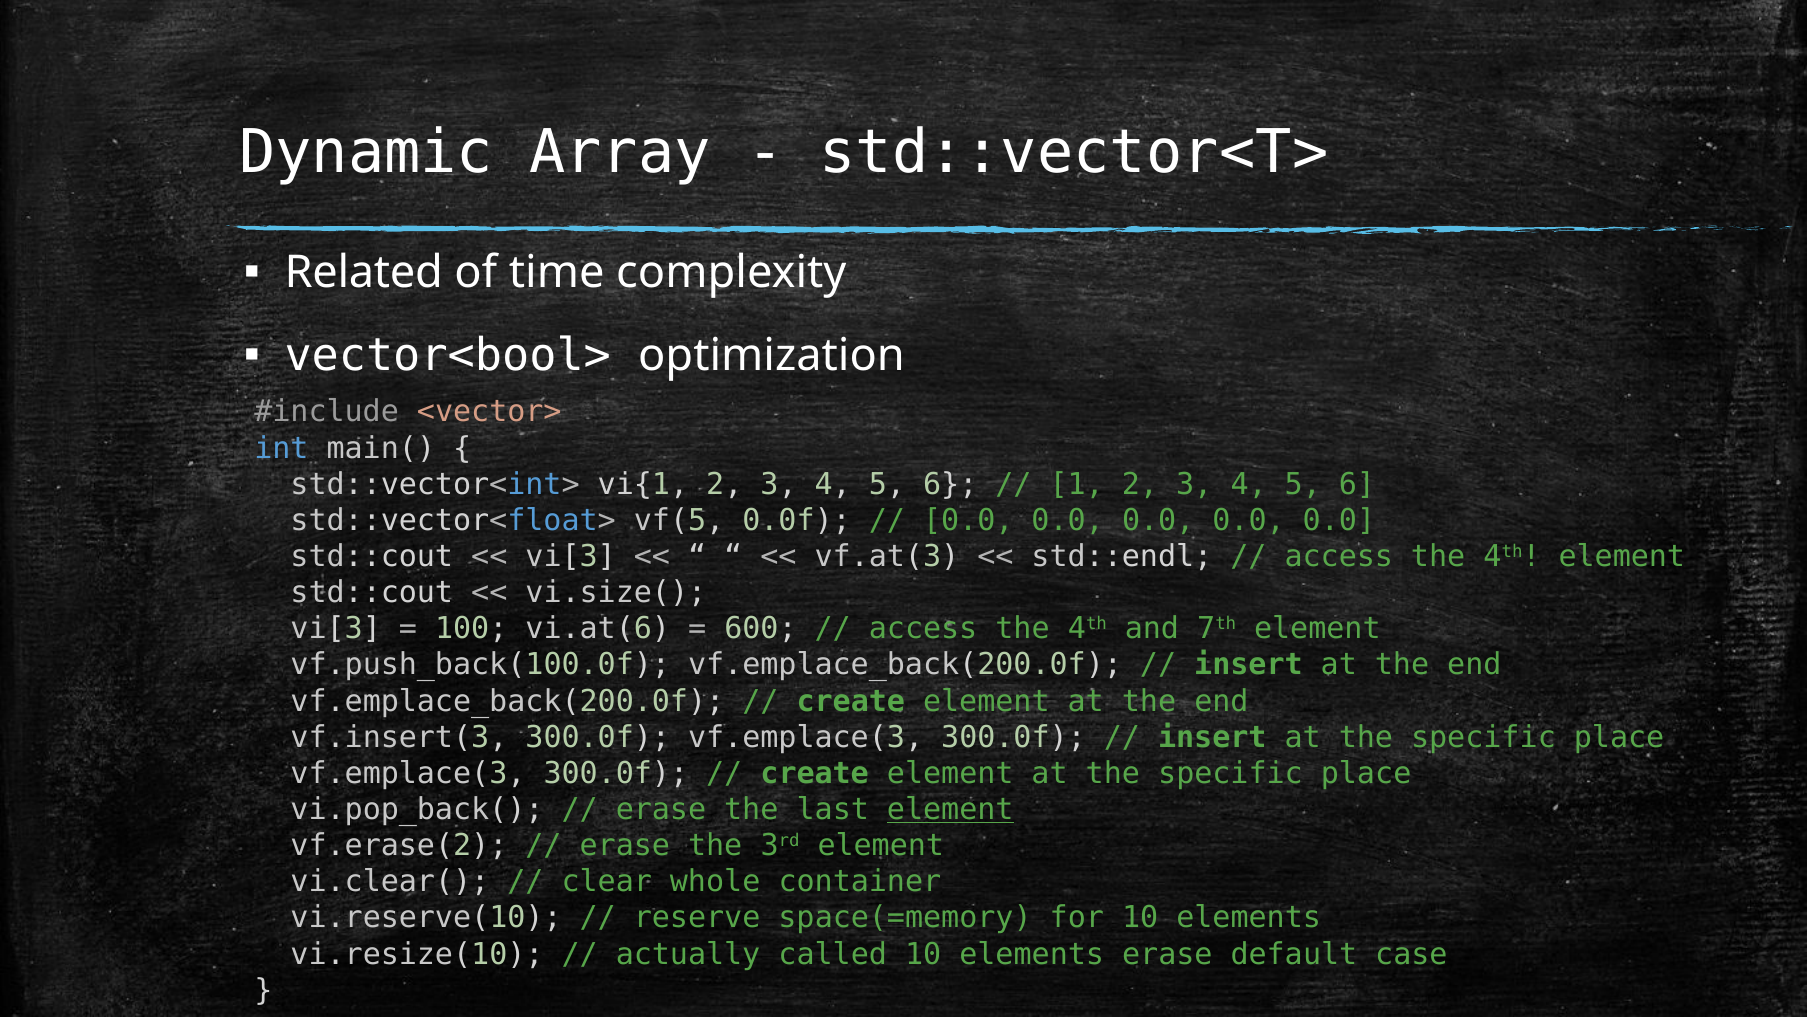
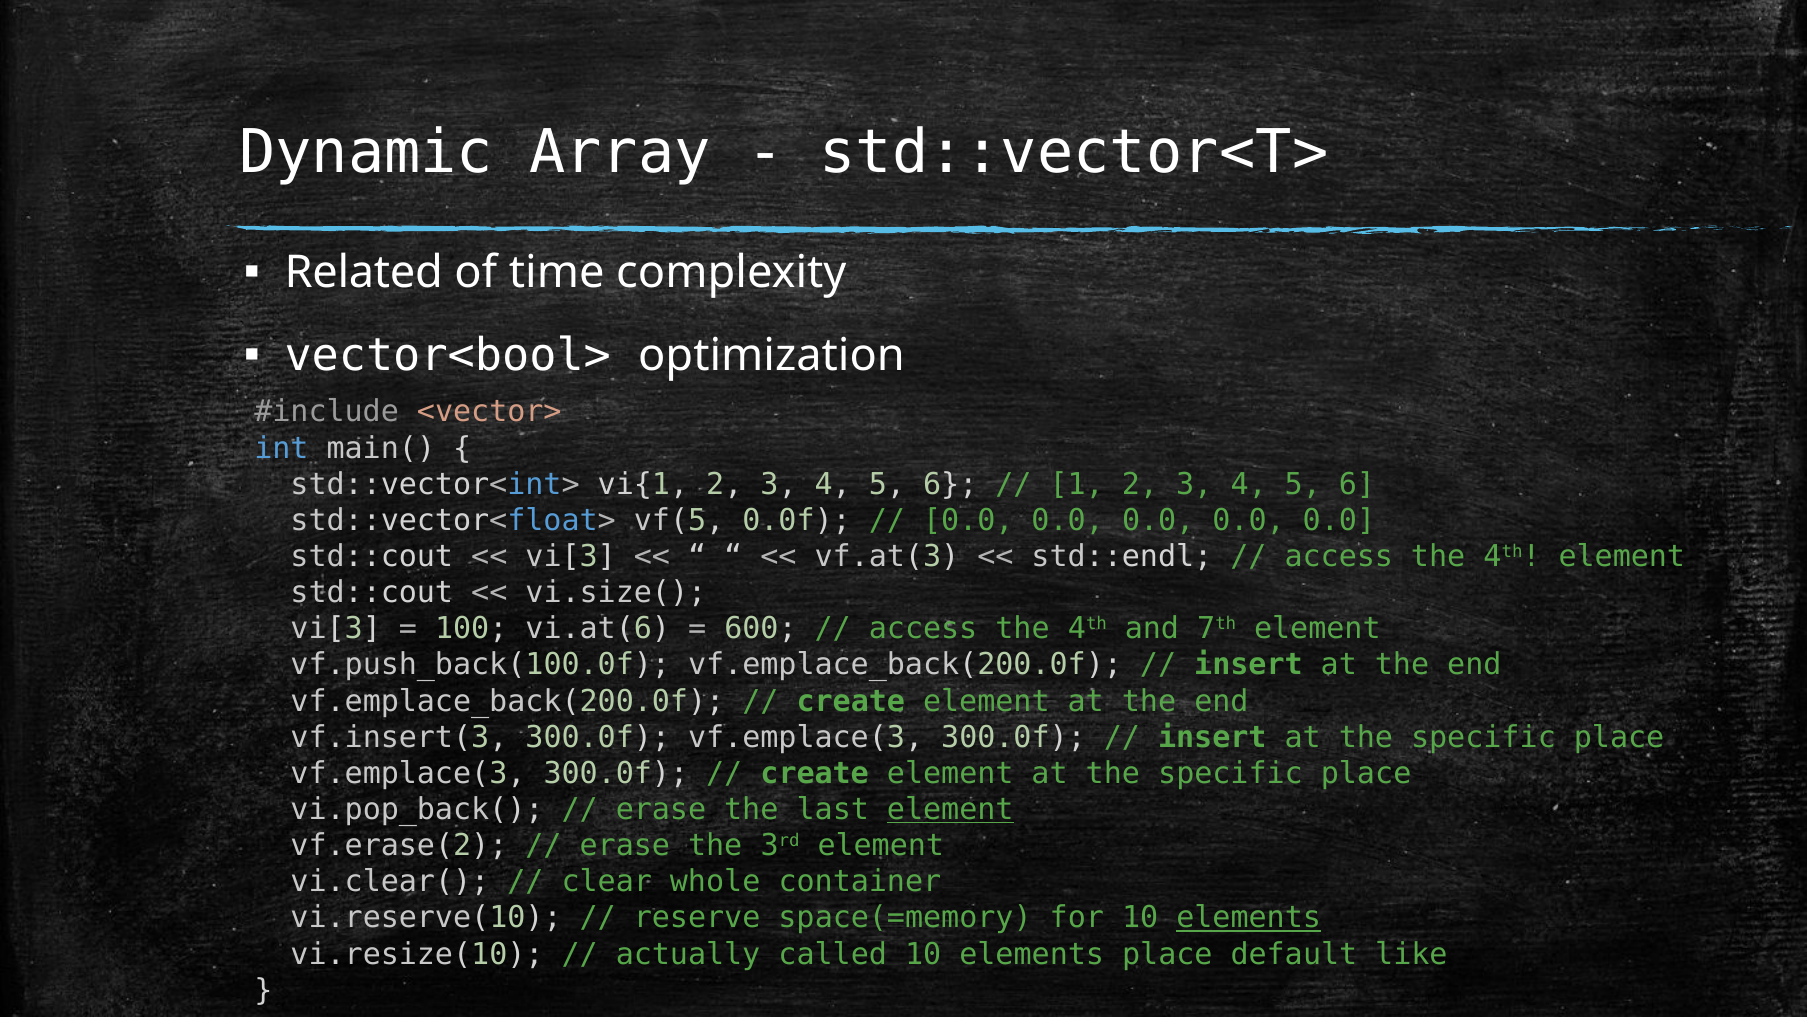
elements underline: none -> present (1249, 918)
elements erase: erase -> place (1167, 954)
case: case -> like (1411, 954)
